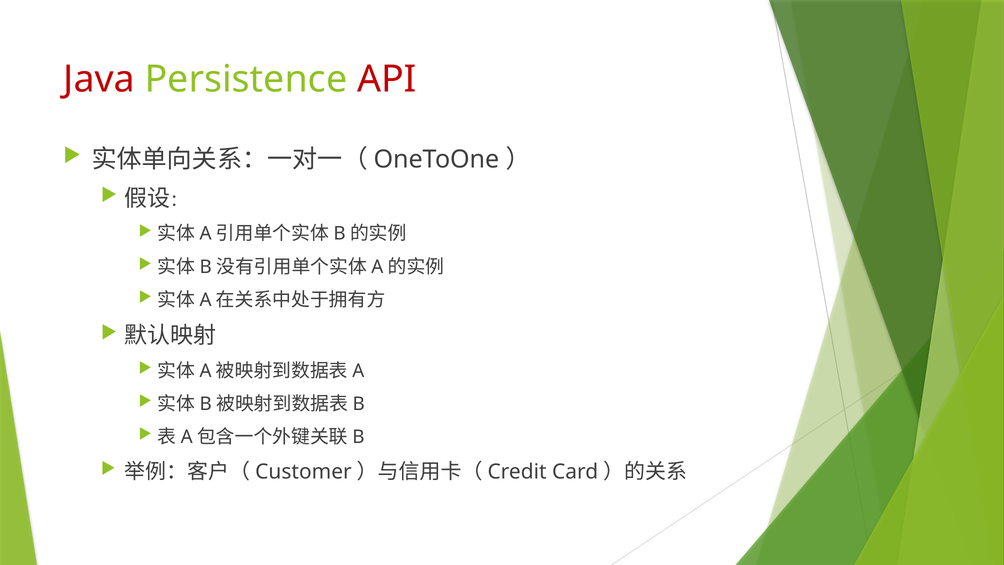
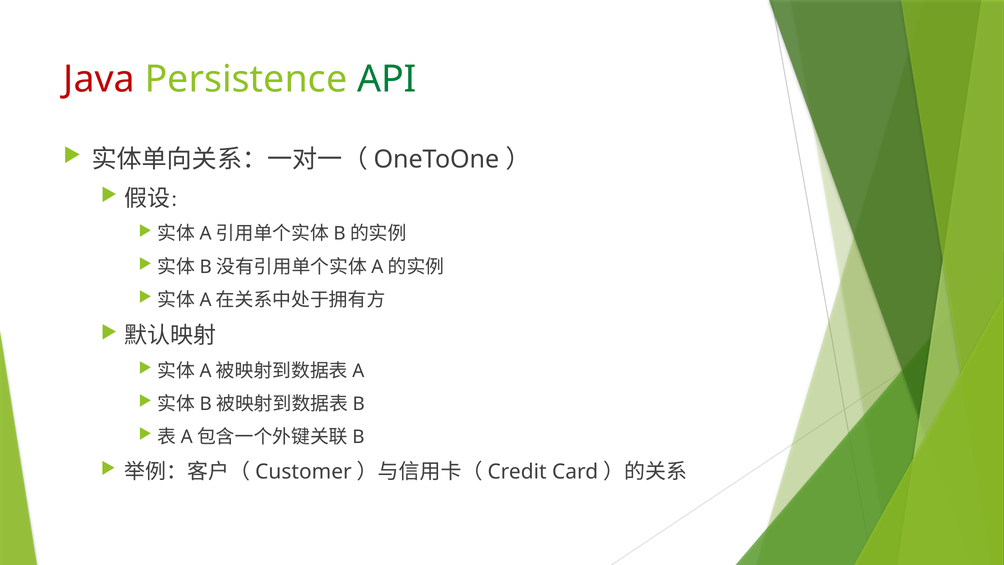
API colour: red -> green (387, 79)
